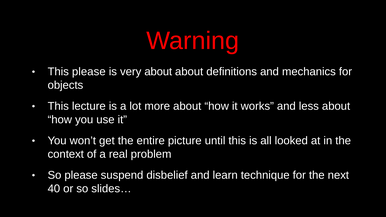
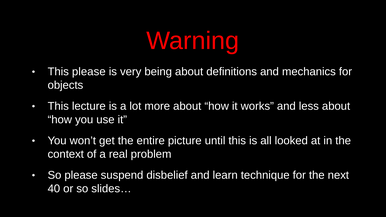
very about: about -> being (158, 72)
